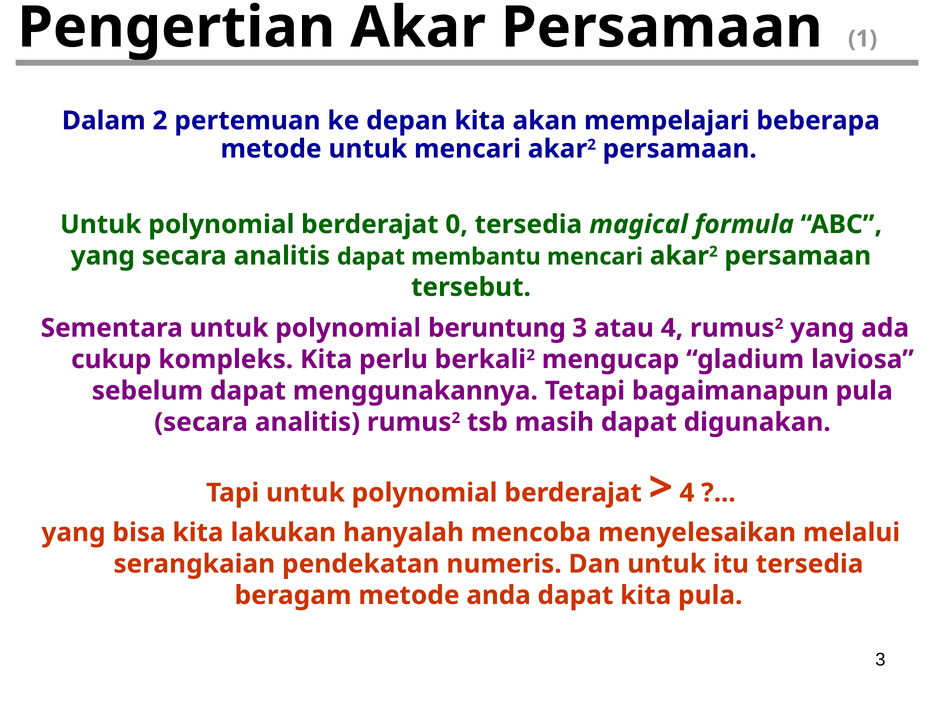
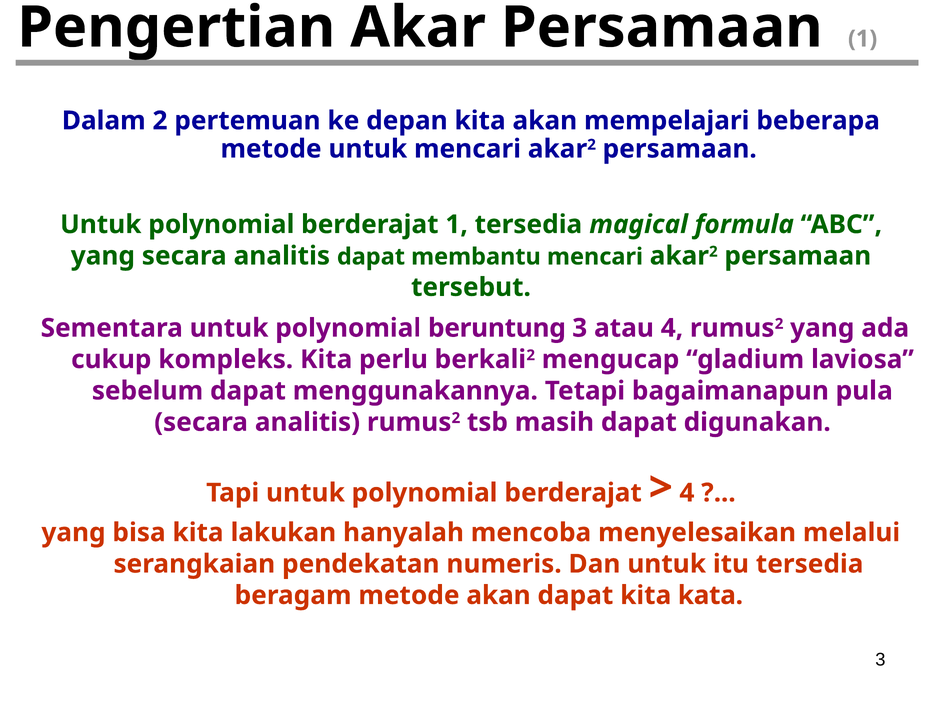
berderajat 0: 0 -> 1 (457, 225)
metode anda: anda -> akan (498, 596)
kita pula: pula -> kata (710, 596)
